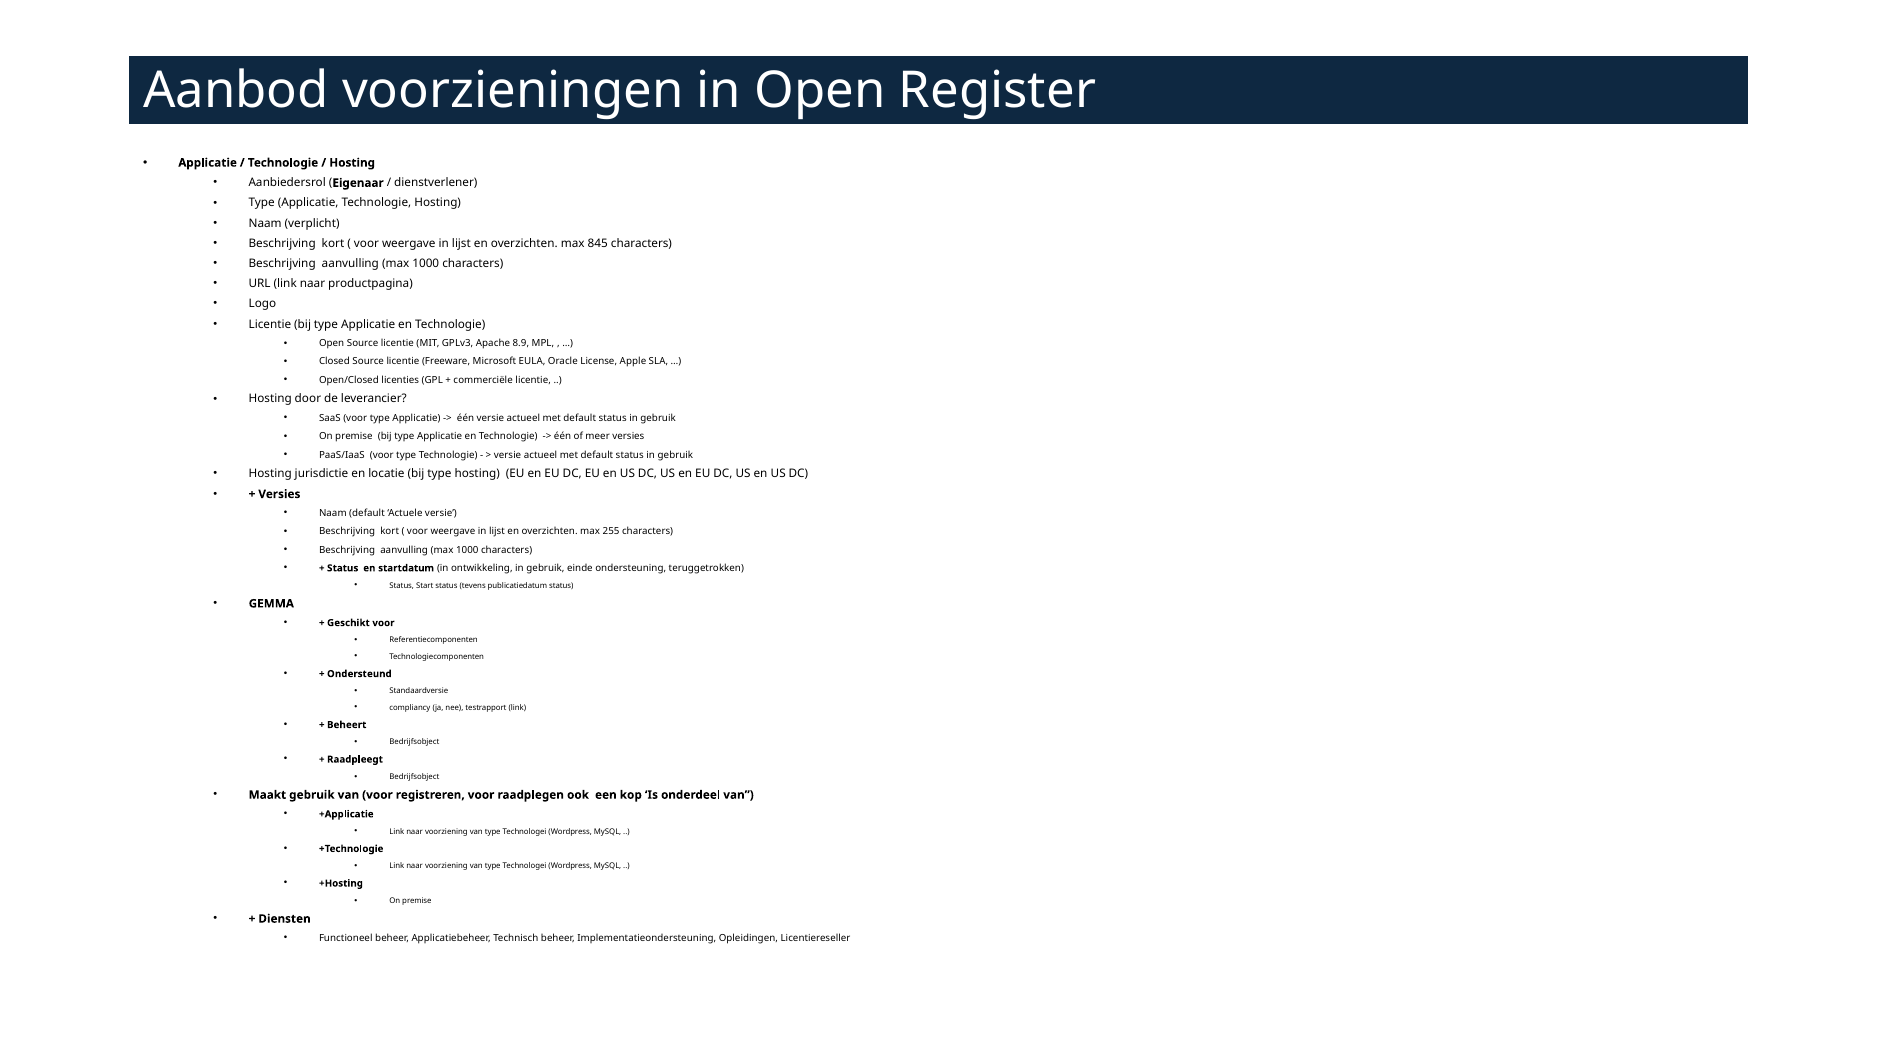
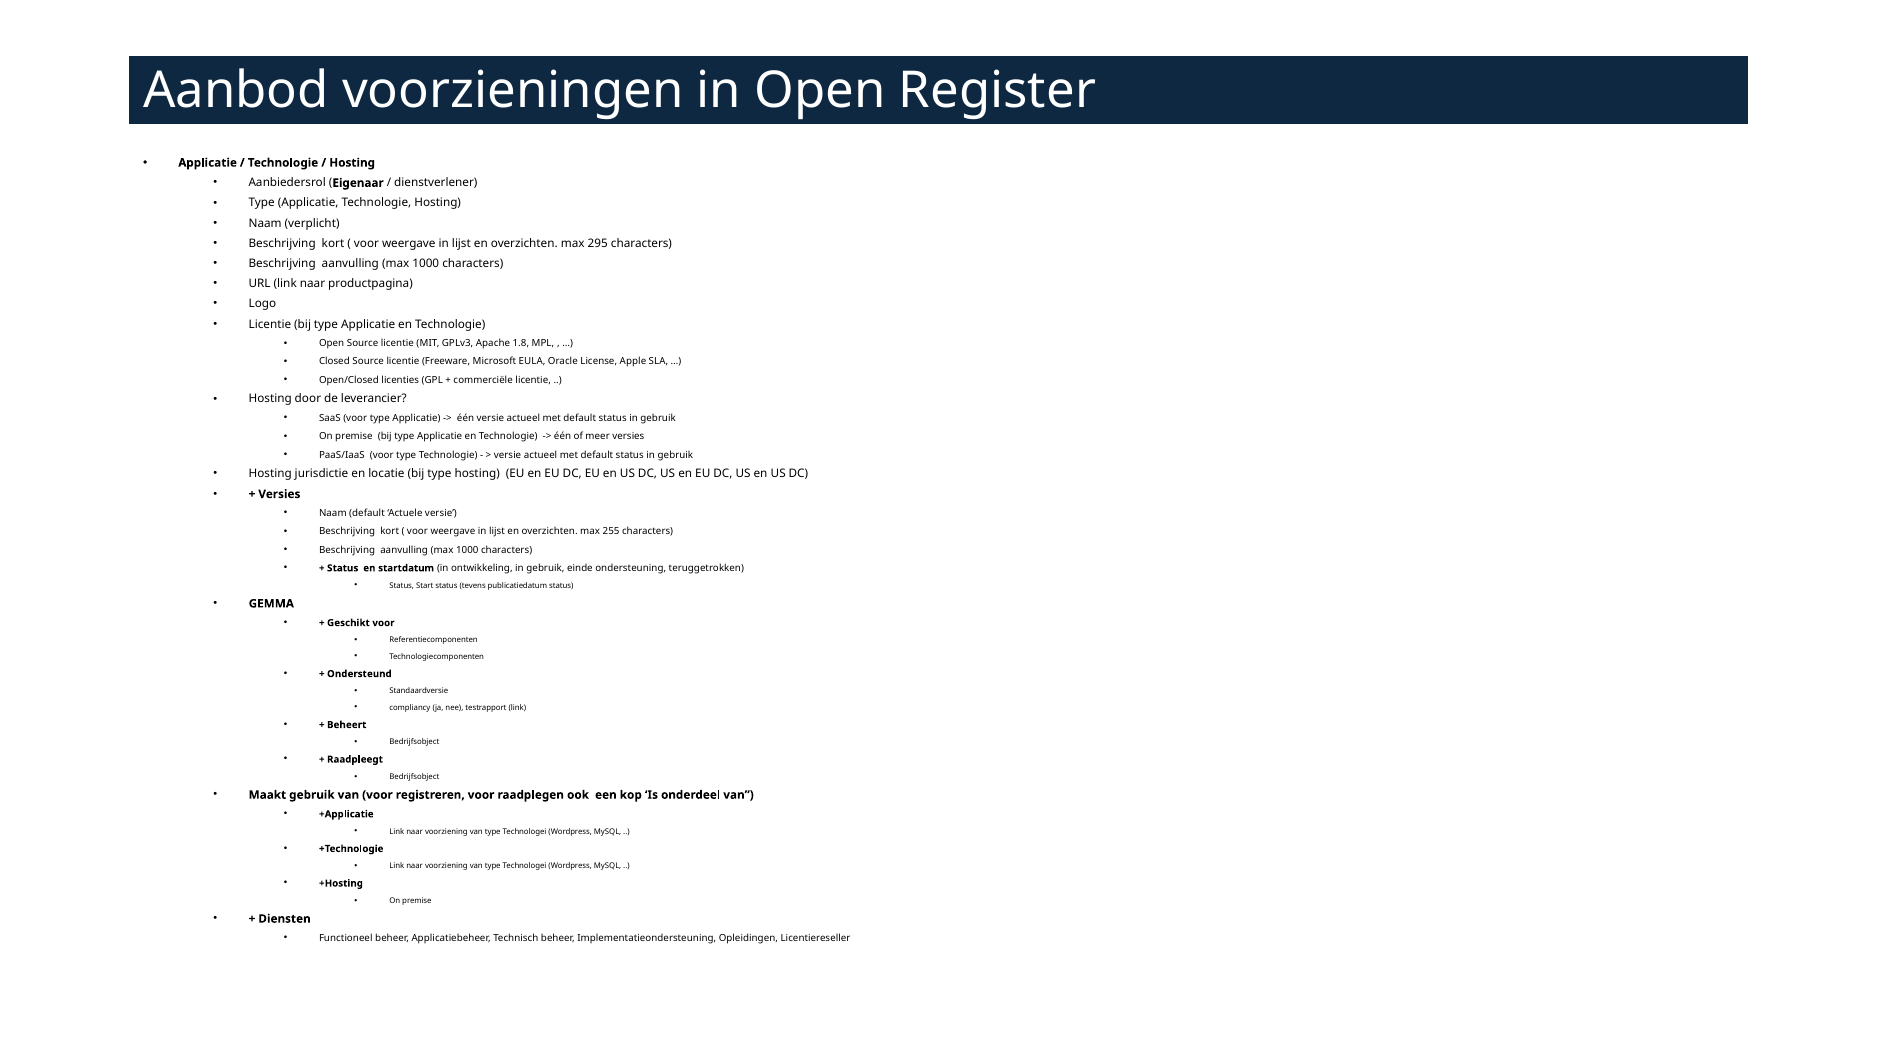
845: 845 -> 295 (598, 243)
8.9: 8.9 -> 1.8 (521, 343)
